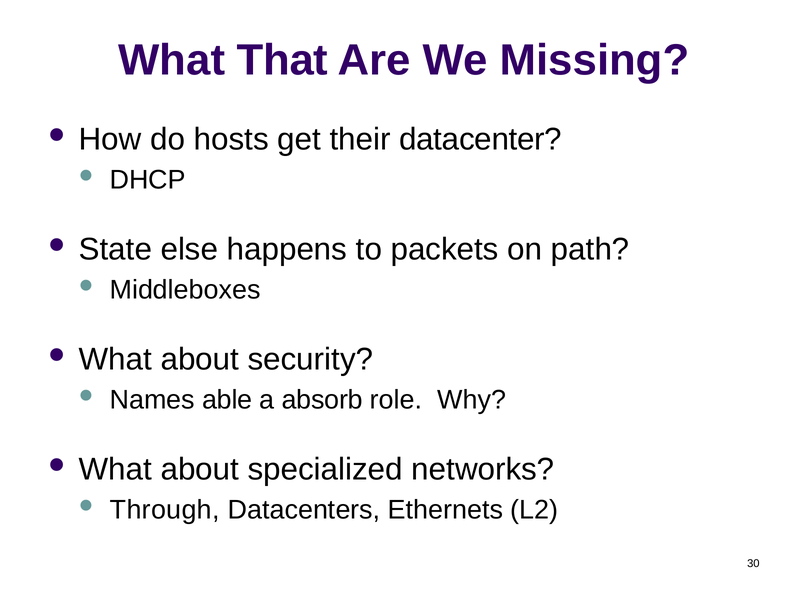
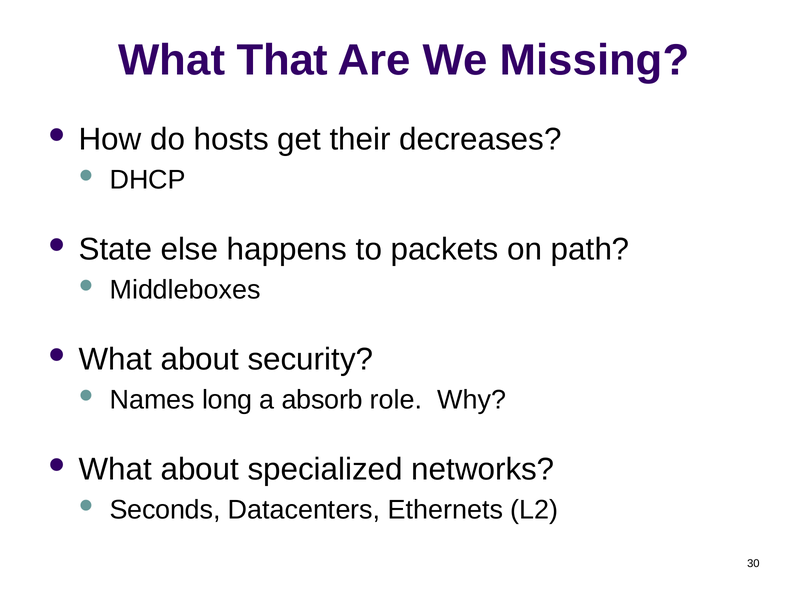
datacenter: datacenter -> decreases (480, 140)
able: able -> long (227, 400)
Through: Through -> Seconds (165, 510)
